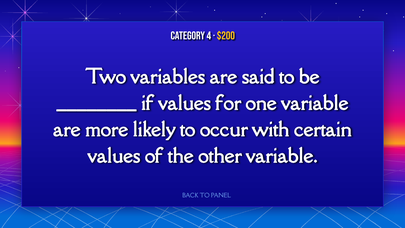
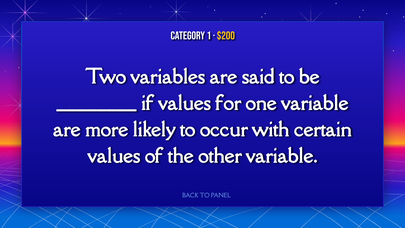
4: 4 -> 1 (209, 36)
